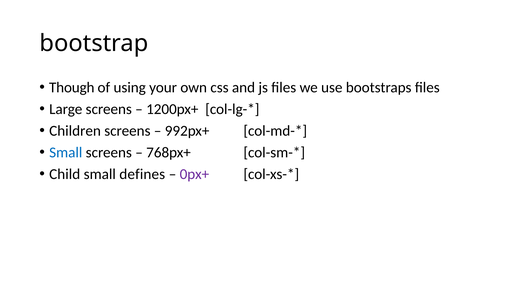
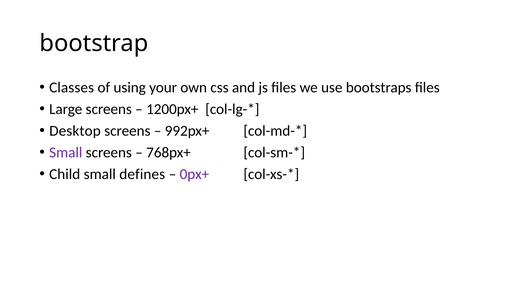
Though: Though -> Classes (72, 88)
Children: Children -> Desktop (75, 131)
Small colour: blue -> purple (66, 153)
